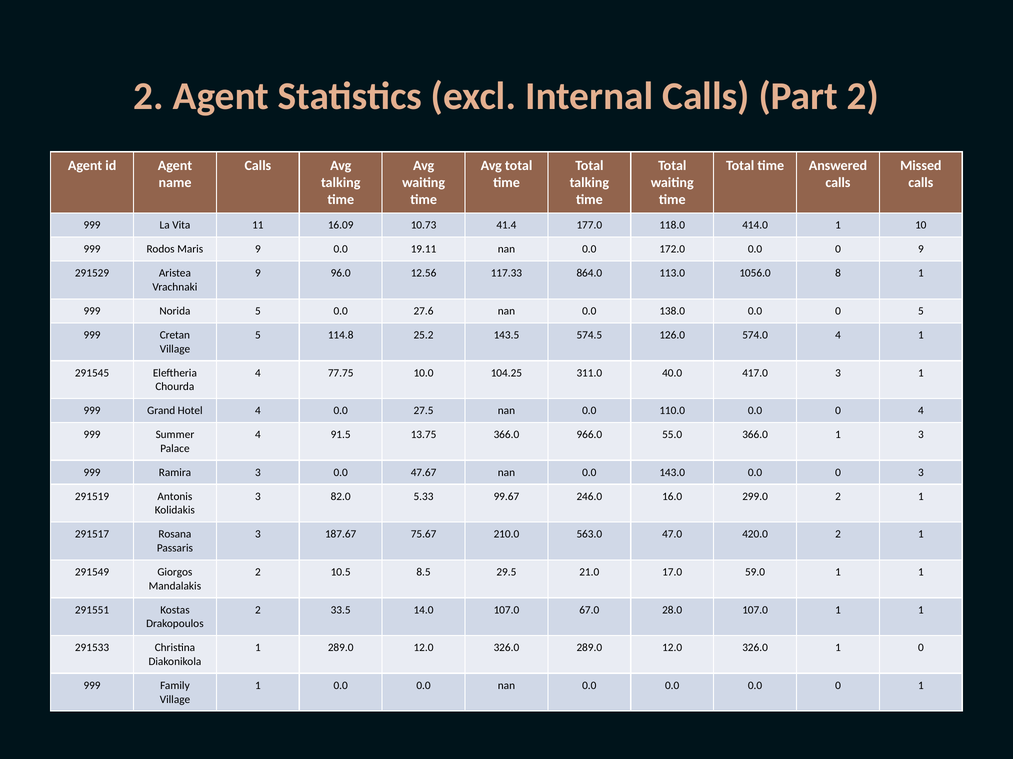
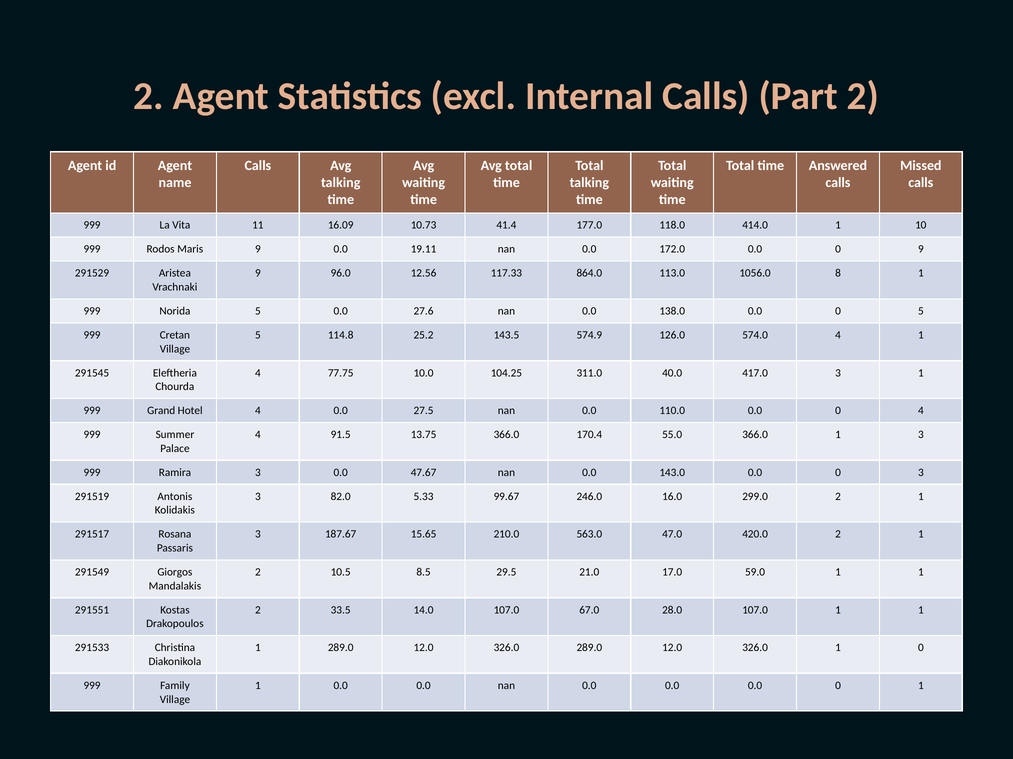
574.5: 574.5 -> 574.9 (589, 335)
966.0: 966.0 -> 170.4 (589, 435)
75.67: 75.67 -> 15.65 (424, 535)
